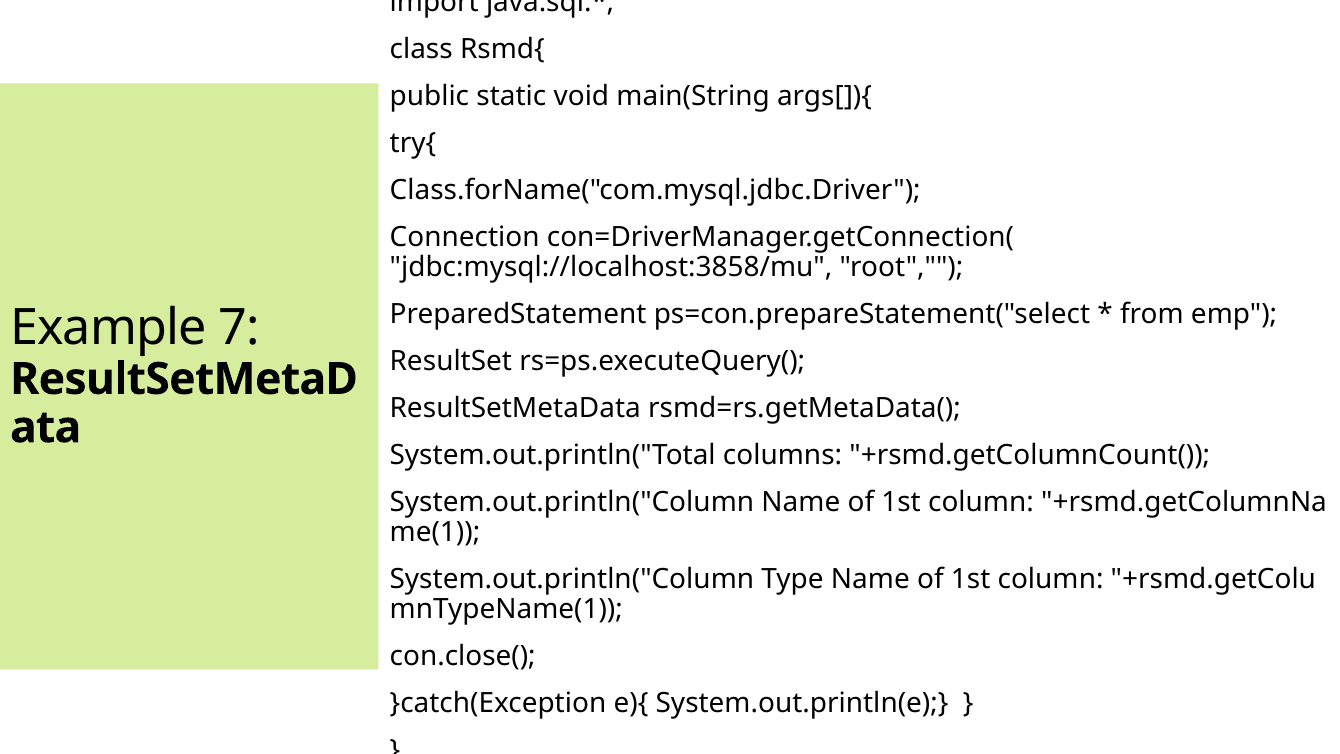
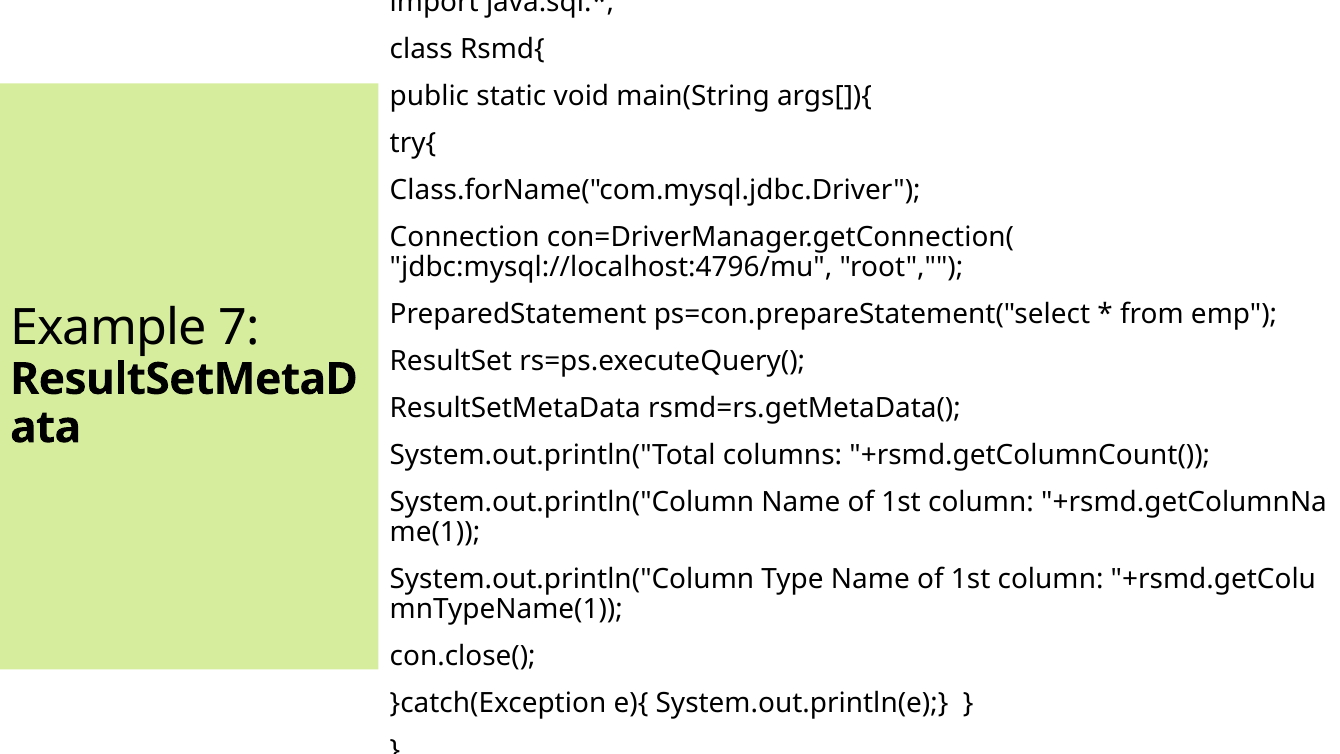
jdbc:mysql://localhost:3858/mu: jdbc:mysql://localhost:3858/mu -> jdbc:mysql://localhost:4796/mu (611, 267)
